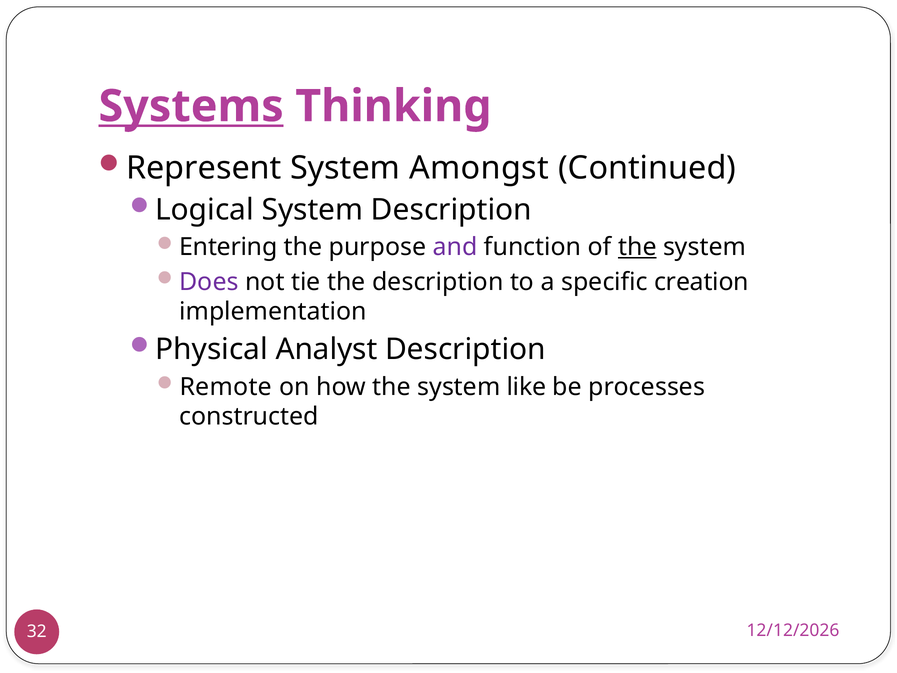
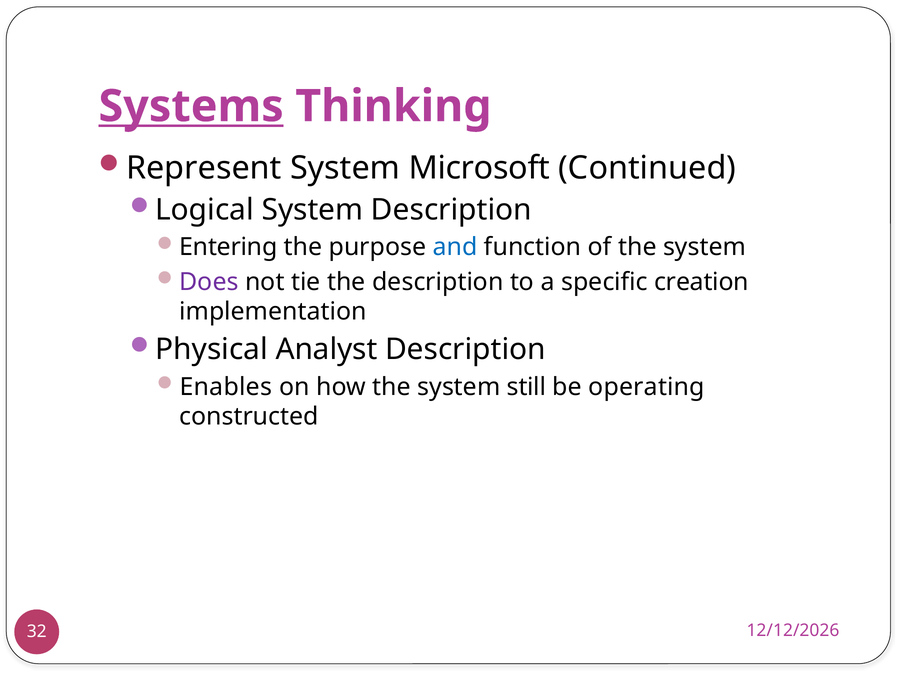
Amongst: Amongst -> Microsoft (479, 168)
and colour: purple -> blue (455, 247)
the underline: present -> none (637, 247)
Remote: Remote -> Enables (226, 387)
like: like -> still (526, 387)
processes: processes -> operating (647, 387)
